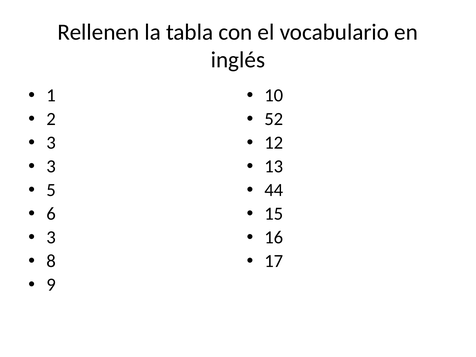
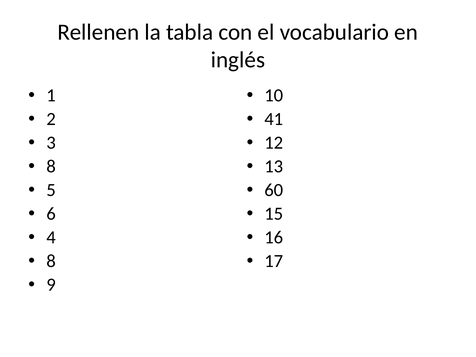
52: 52 -> 41 (274, 119)
3: 3 -> 8 (51, 167)
44: 44 -> 60 (274, 190)
3: 3 -> 4 (51, 238)
